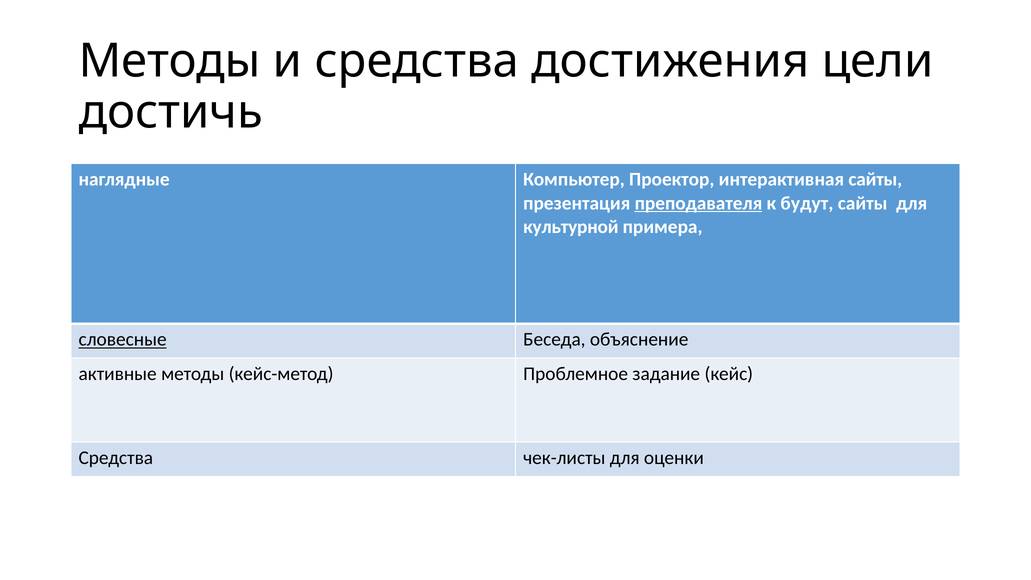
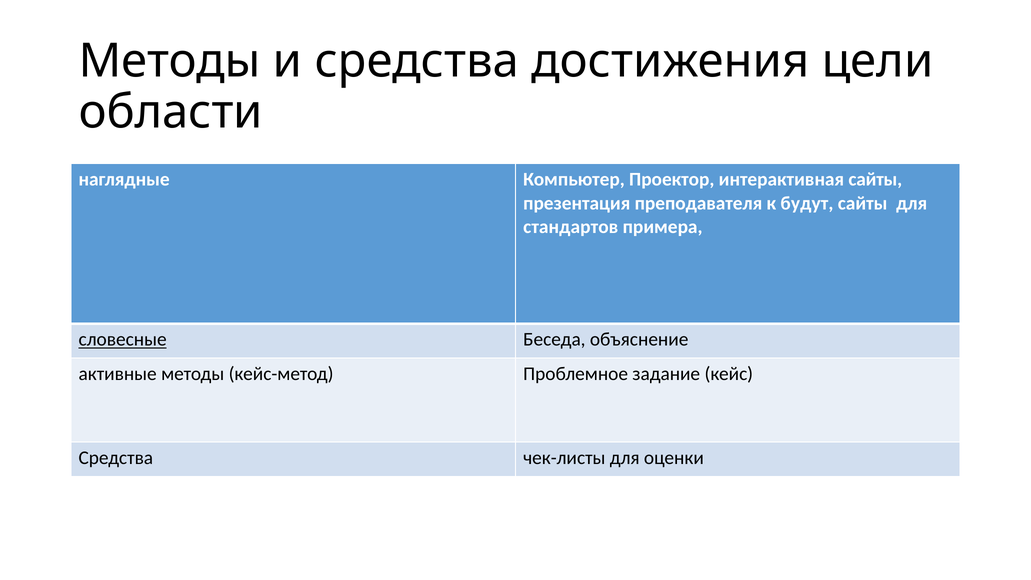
достичь: достичь -> области (171, 112)
преподавателя underline: present -> none (698, 203)
культурной: культурной -> стандартов (571, 227)
